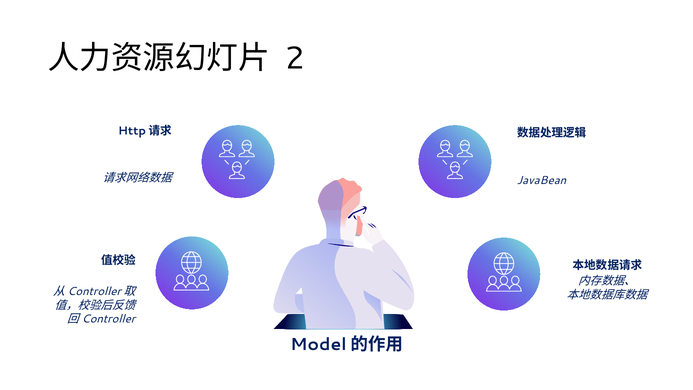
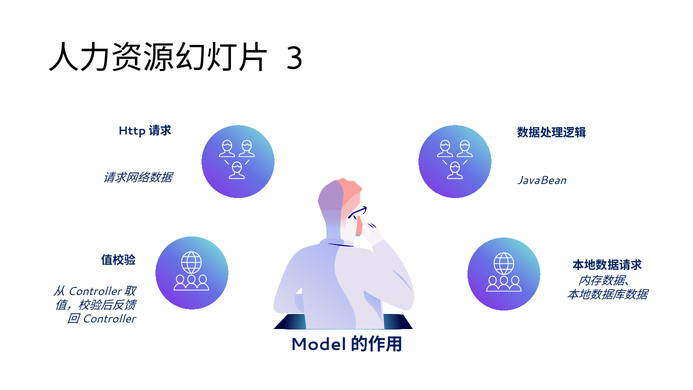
2: 2 -> 3 (295, 58)
